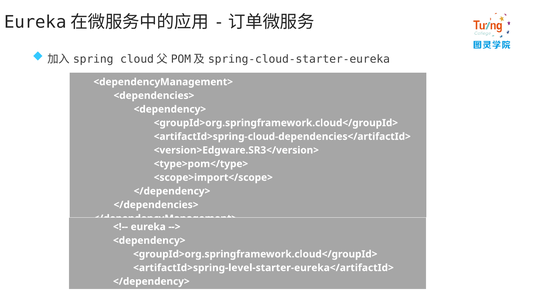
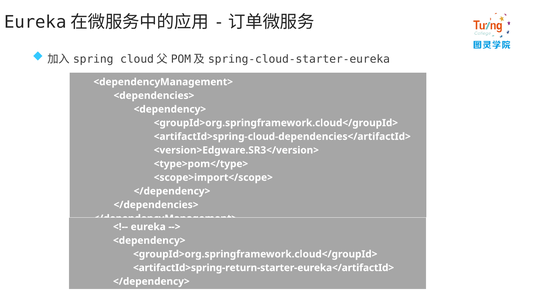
<artifactId>spring-level-starter-eureka</artifactId>: <artifactId>spring-level-starter-eureka</artifactId> -> <artifactId>spring-return-starter-eureka</artifactId> (264, 268)
